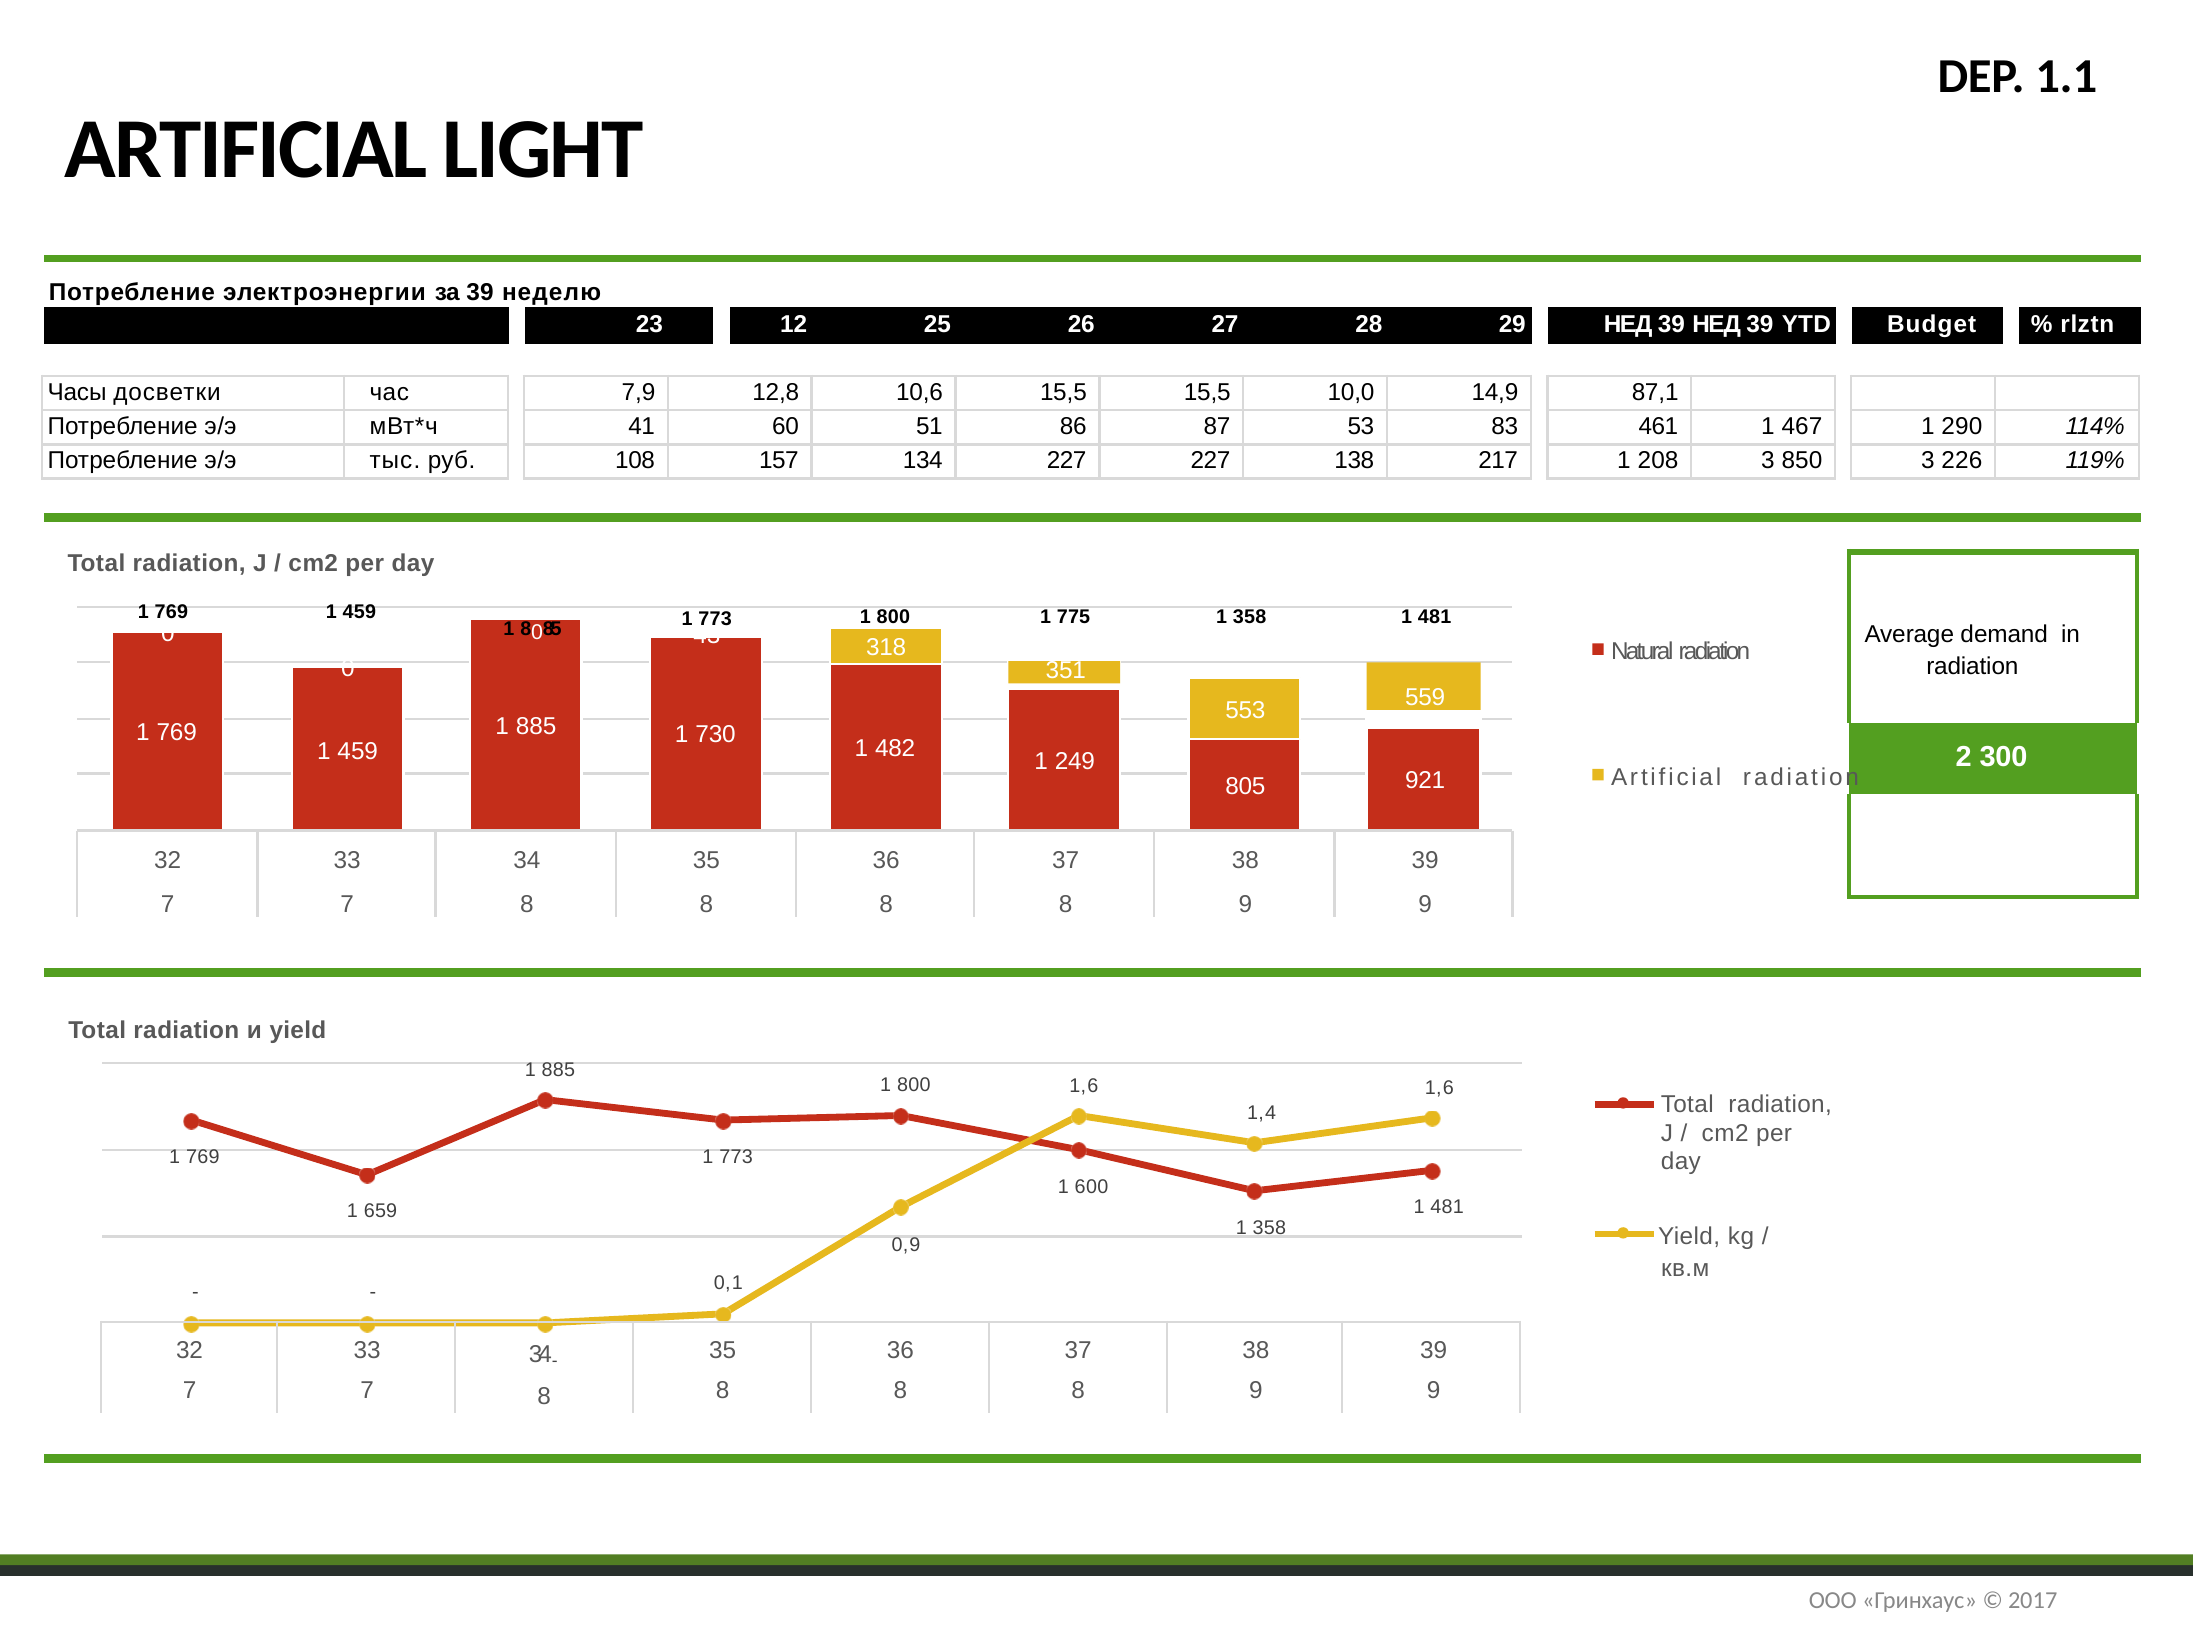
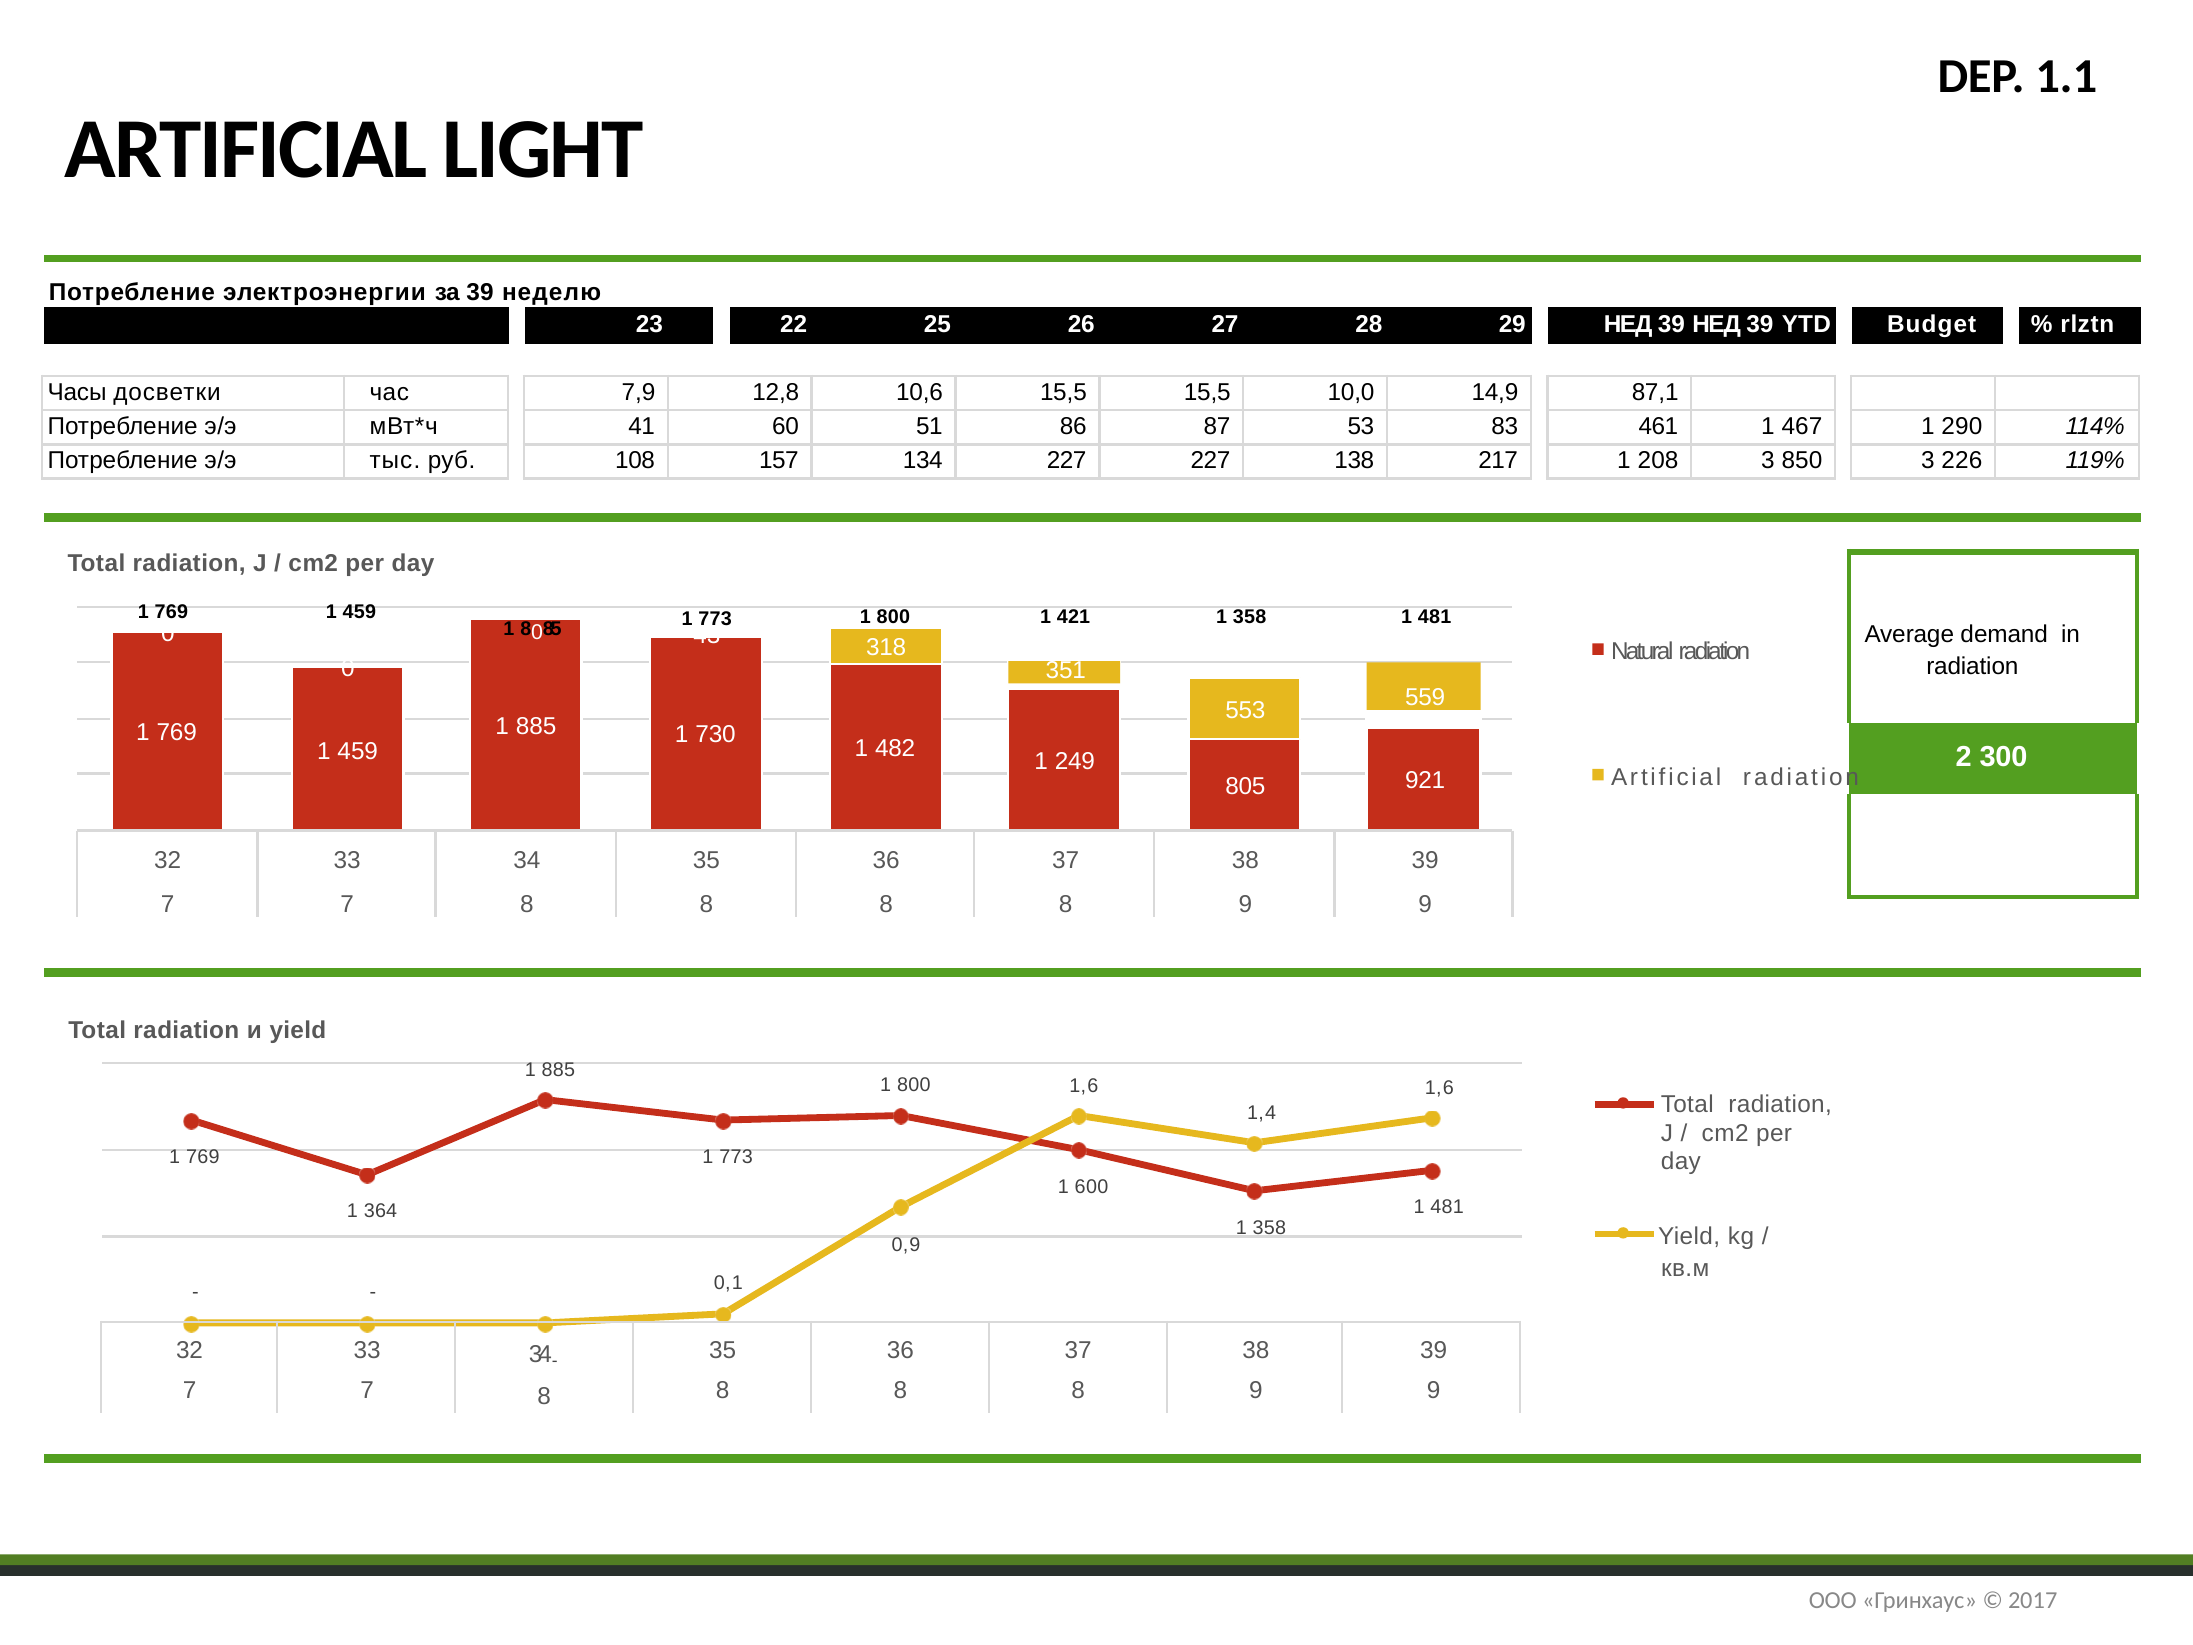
12: 12 -> 22 (794, 325)
775: 775 -> 421 (1074, 617)
659: 659 -> 364 (381, 1211)
